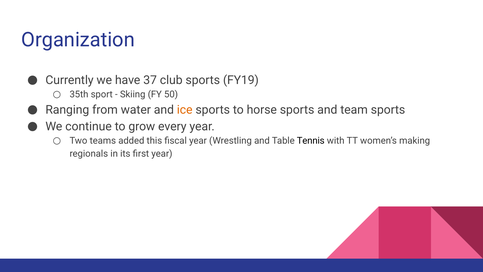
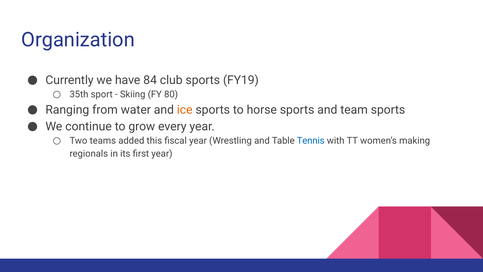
37: 37 -> 84 (150, 80)
50: 50 -> 80 (171, 94)
Tennis colour: black -> blue (311, 141)
